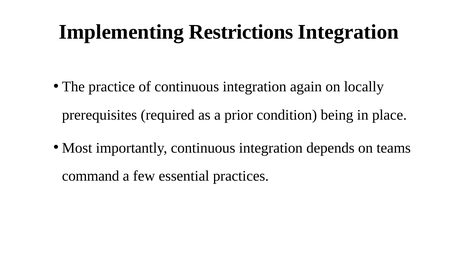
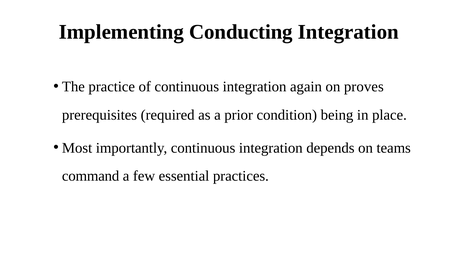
Restrictions: Restrictions -> Conducting (241, 32)
locally: locally -> proves (364, 87)
